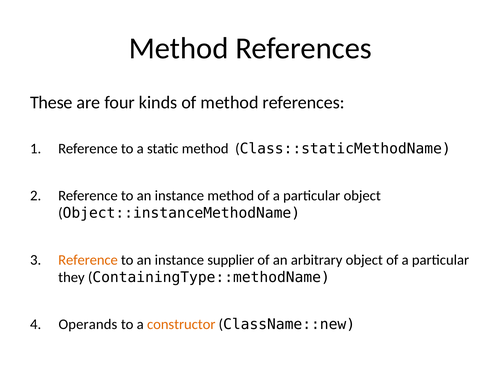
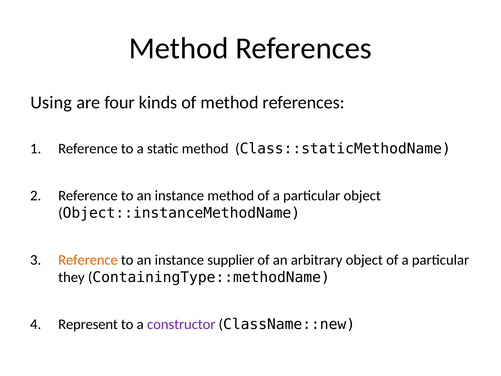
These: These -> Using (51, 102)
Operands: Operands -> Represent (88, 324)
constructor colour: orange -> purple (181, 324)
